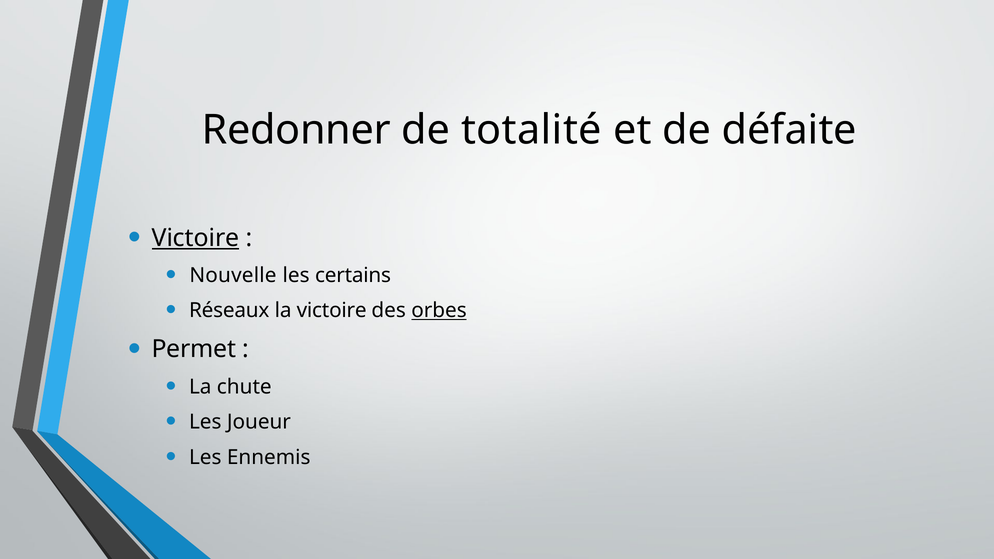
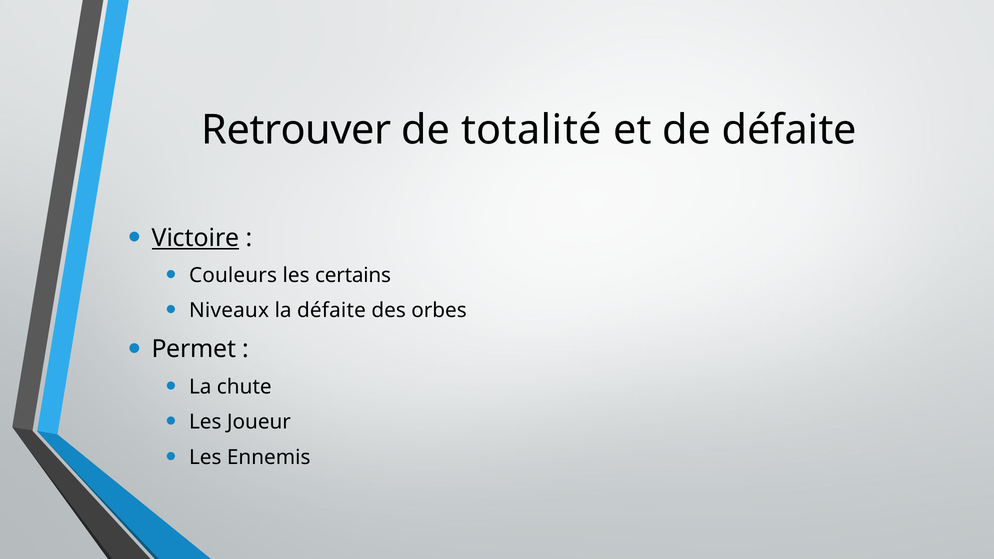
Redonner: Redonner -> Retrouver (296, 130)
Nouvelle: Nouvelle -> Couleurs (233, 275)
Réseaux: Réseaux -> Niveaux (229, 311)
la victoire: victoire -> défaite (331, 311)
orbes underline: present -> none (439, 311)
